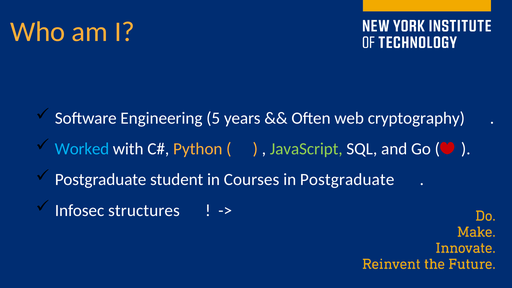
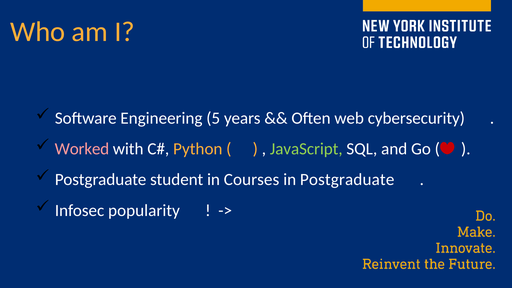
cryptography: cryptography -> cybersecurity (416, 118)
Worked colour: light blue -> pink (82, 149)
structures: structures -> popularity (144, 210)
